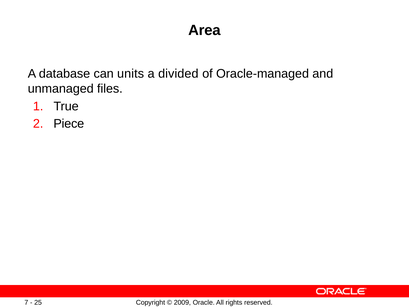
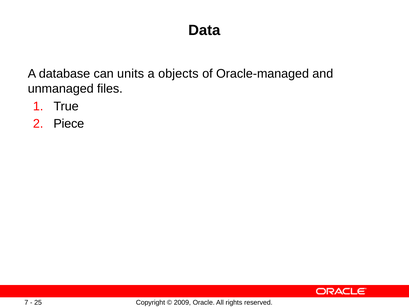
Area: Area -> Data (204, 30)
divided: divided -> objects (178, 74)
